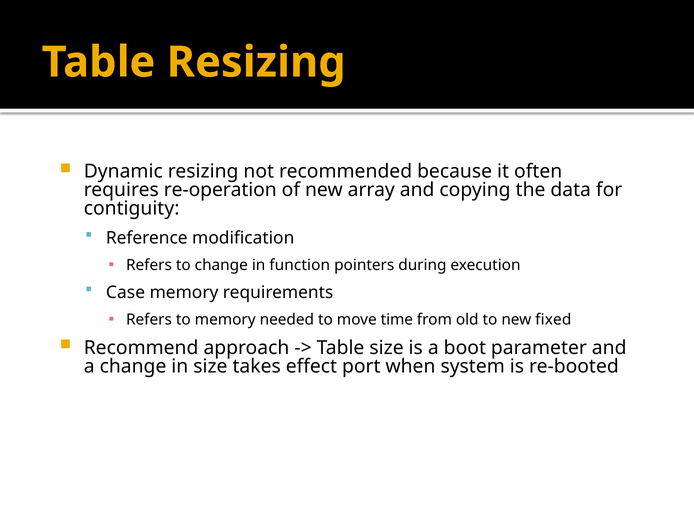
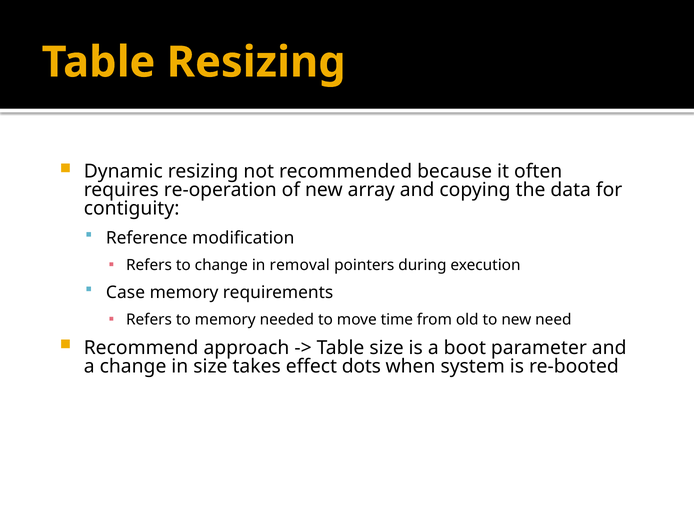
function: function -> removal (300, 265)
fixed: fixed -> need (553, 320)
port: port -> dots (361, 367)
